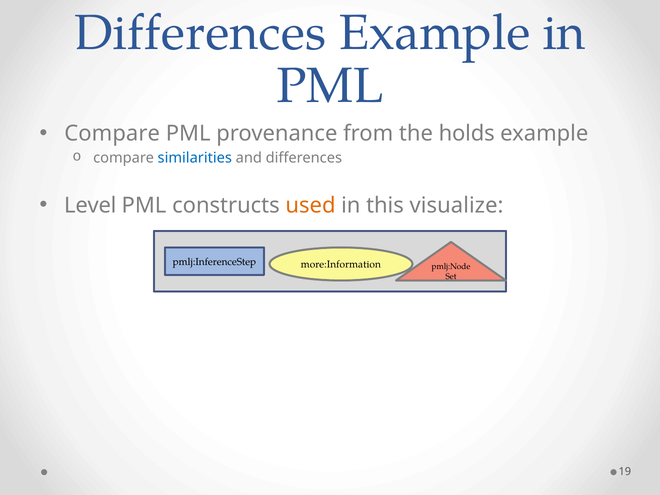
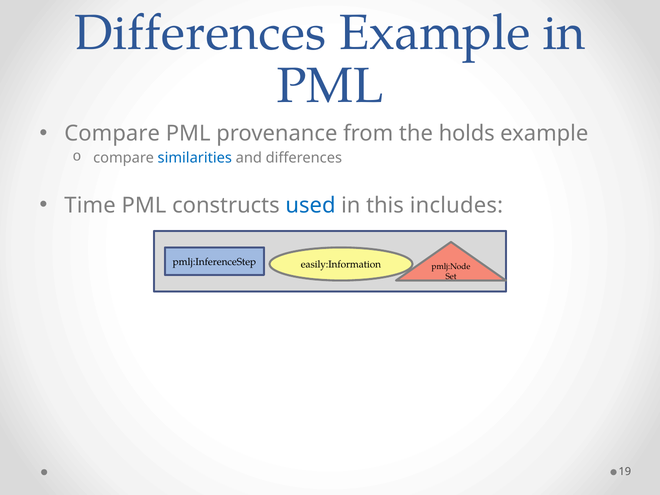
Level: Level -> Time (90, 205)
used colour: orange -> blue (310, 205)
visualize: visualize -> includes (456, 205)
more:Information: more:Information -> easily:Information (341, 265)
